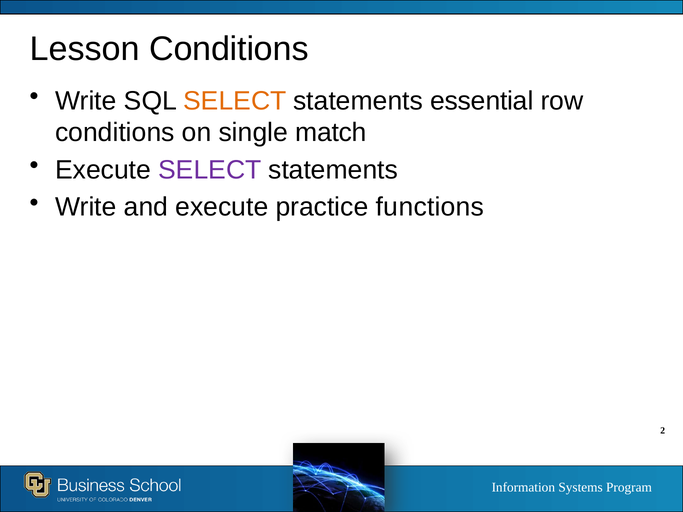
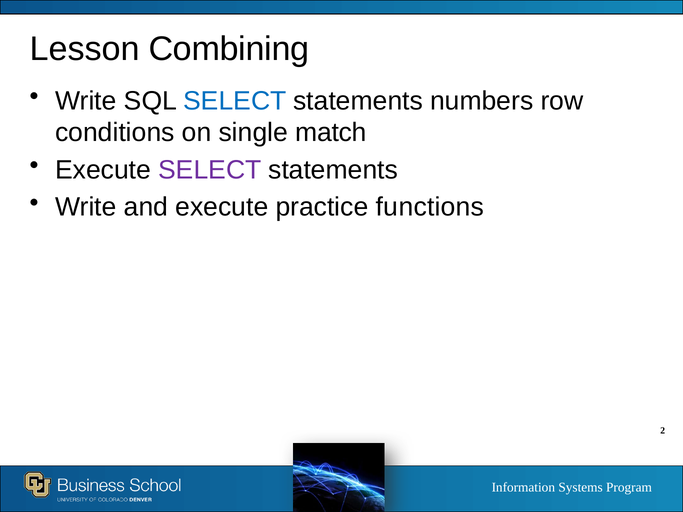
Lesson Conditions: Conditions -> Combining (229, 49)
SELECT colour: orange -> blue (235, 101)
essential: essential -> numbers (482, 101)
